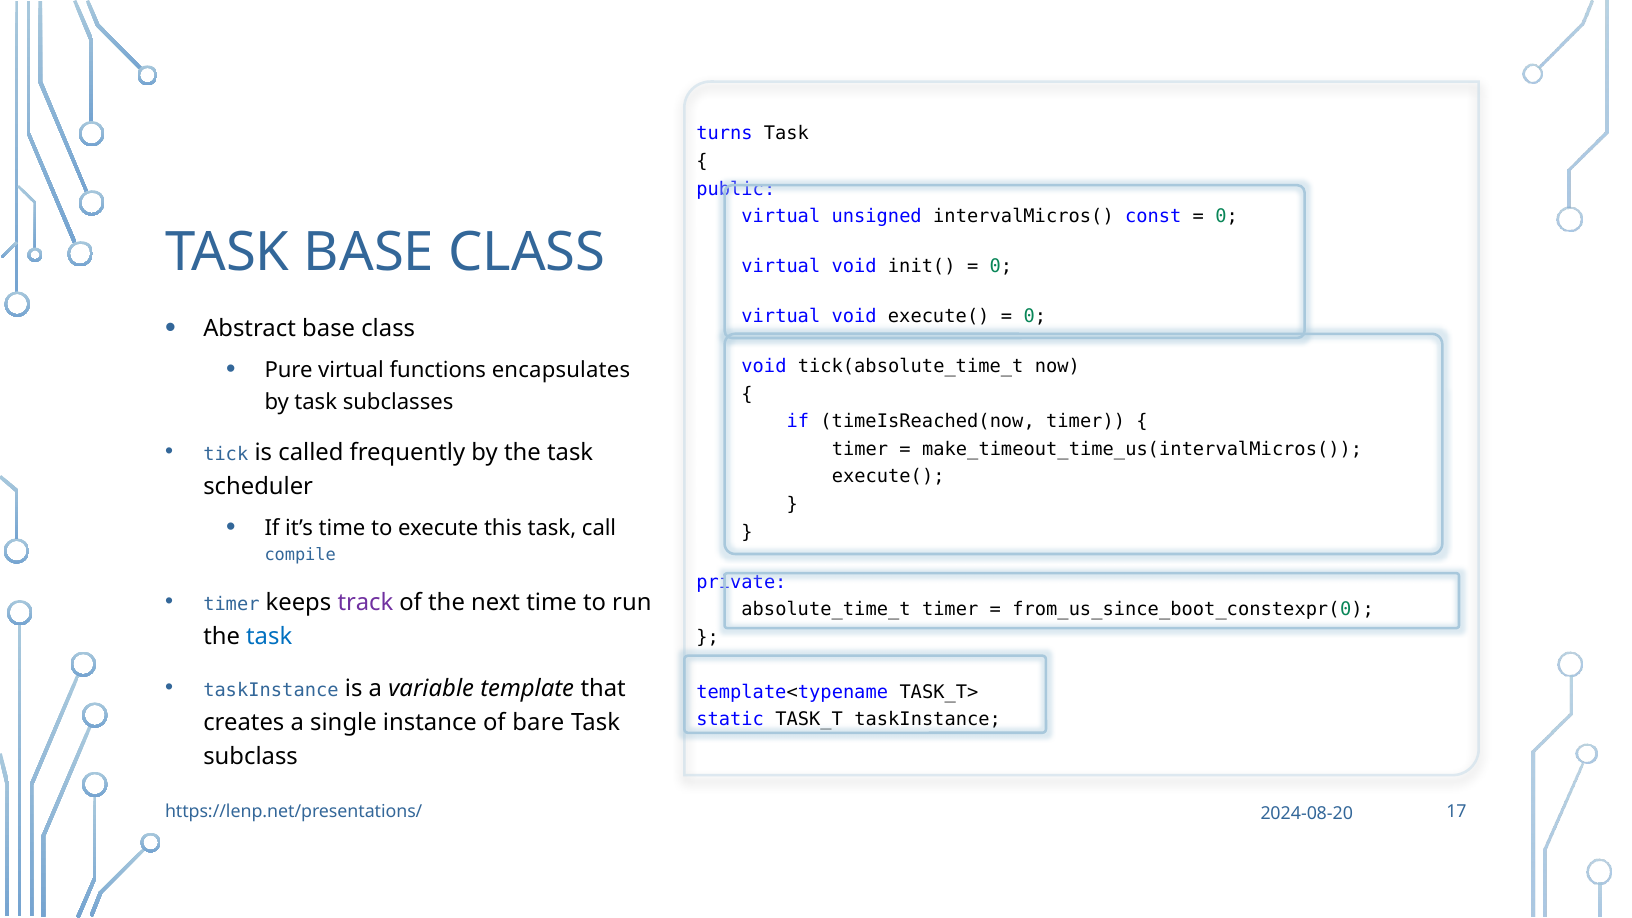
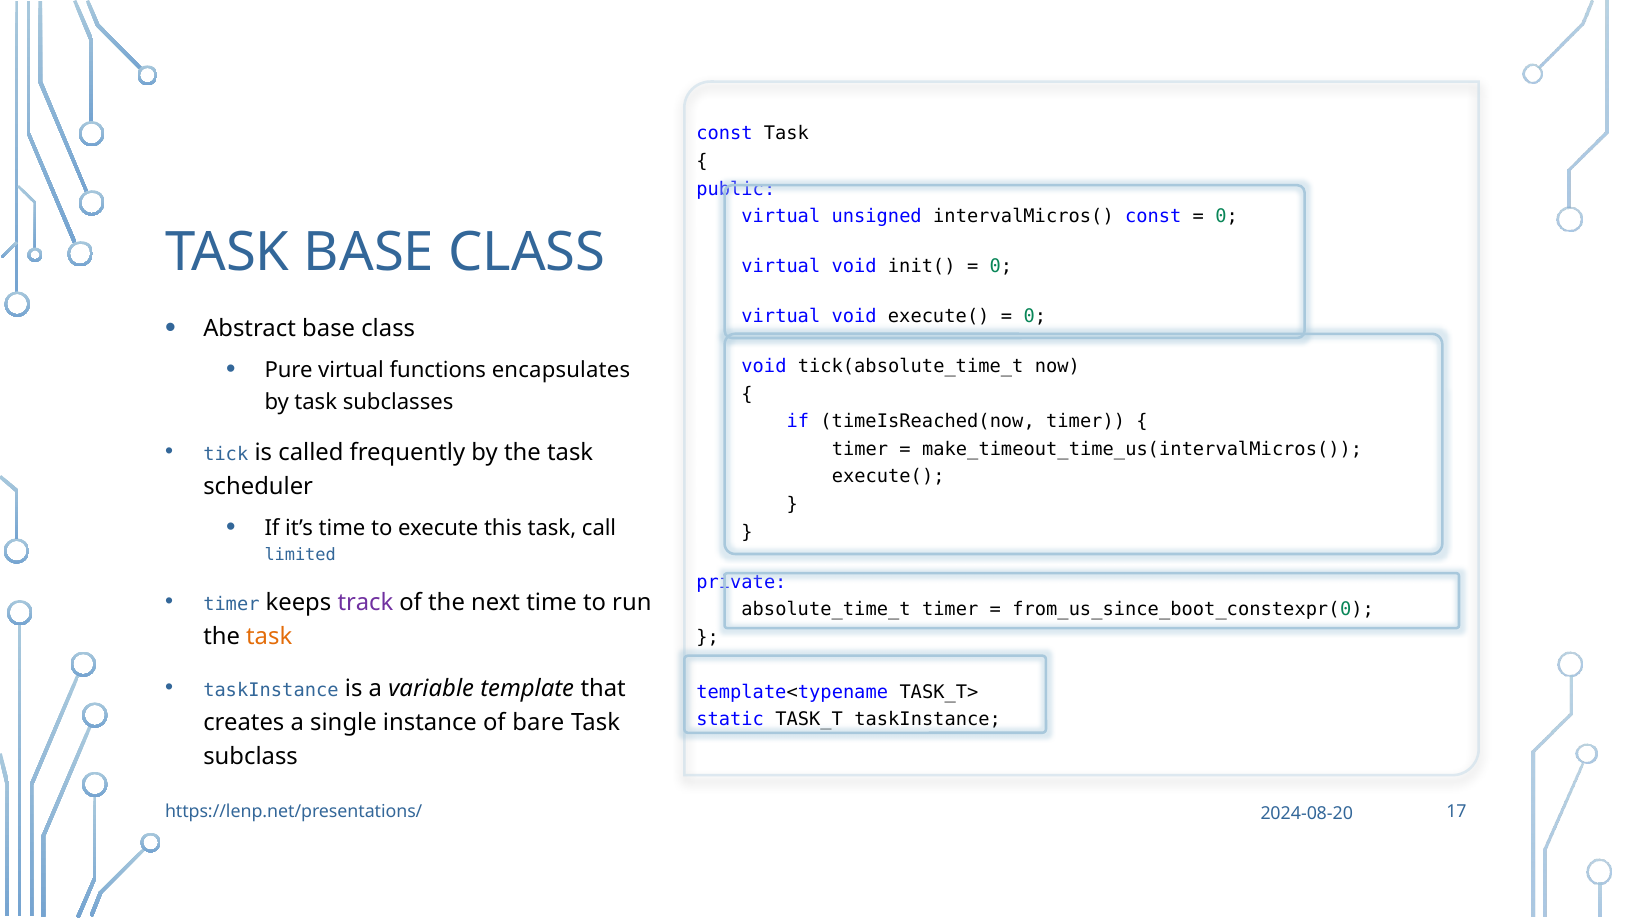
turns: turns -> const (725, 134)
compile: compile -> limited (300, 555)
task colour: blue -> orange (269, 637)
